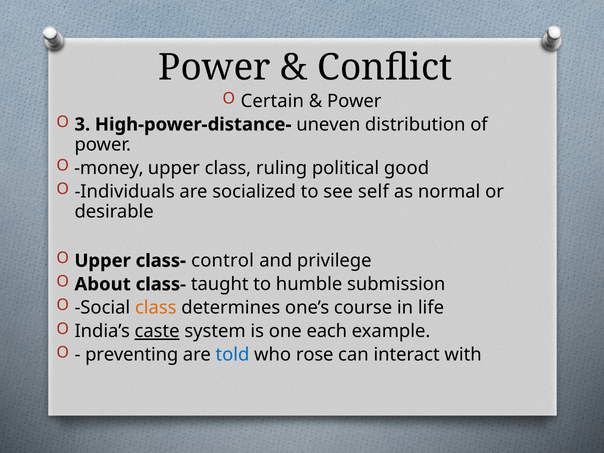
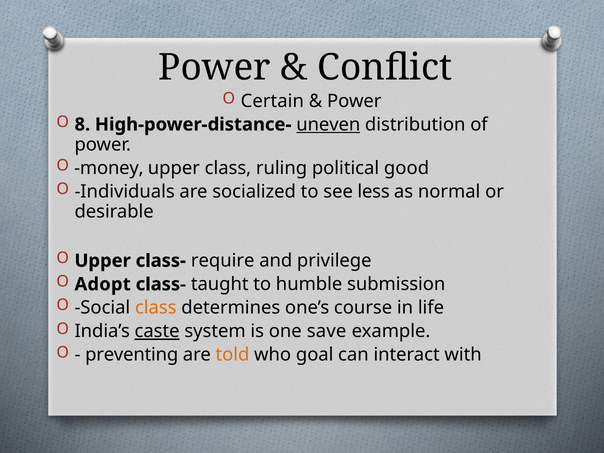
3: 3 -> 8 (82, 124)
uneven underline: none -> present (328, 124)
self: self -> less (374, 191)
control: control -> require (223, 261)
About: About -> Adopt (103, 284)
each: each -> save (327, 331)
told colour: blue -> orange (232, 355)
rose: rose -> goal (315, 355)
